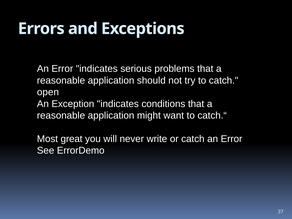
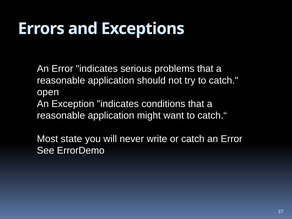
great: great -> state (71, 139)
